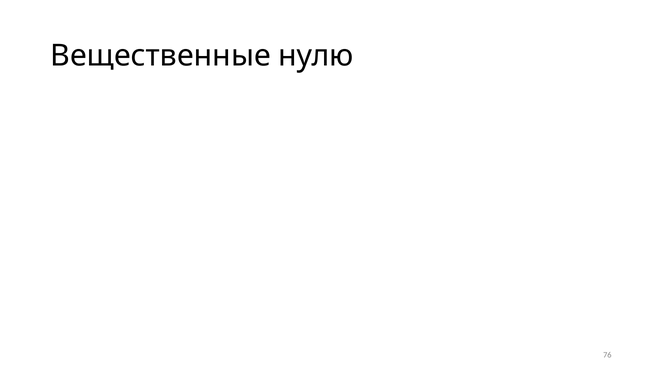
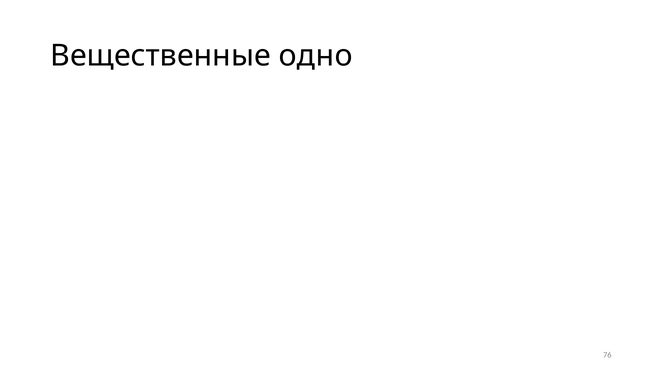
нулю: нулю -> одно (316, 56)
